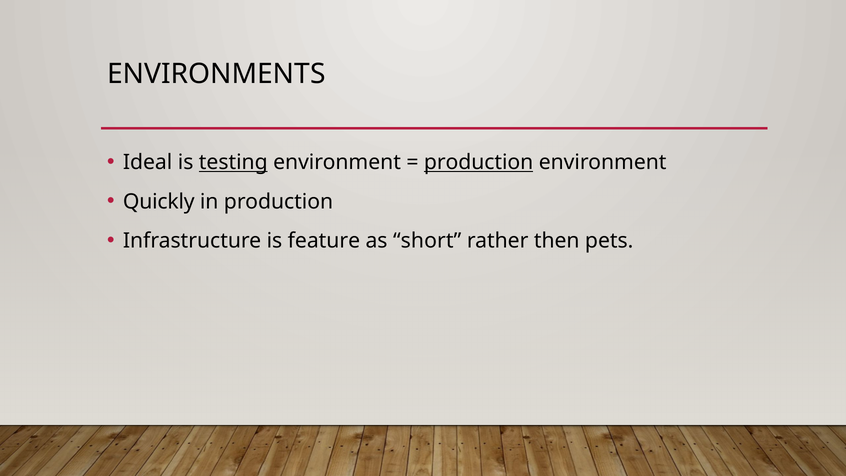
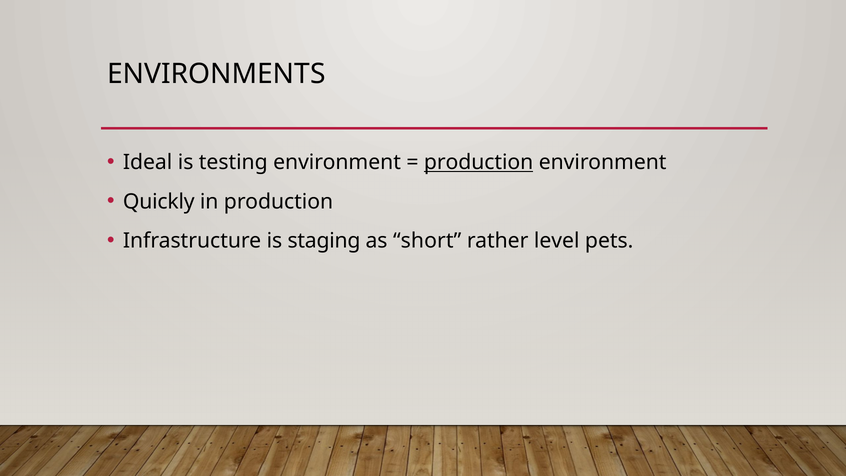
testing underline: present -> none (233, 162)
feature: feature -> staging (324, 241)
then: then -> level (557, 241)
